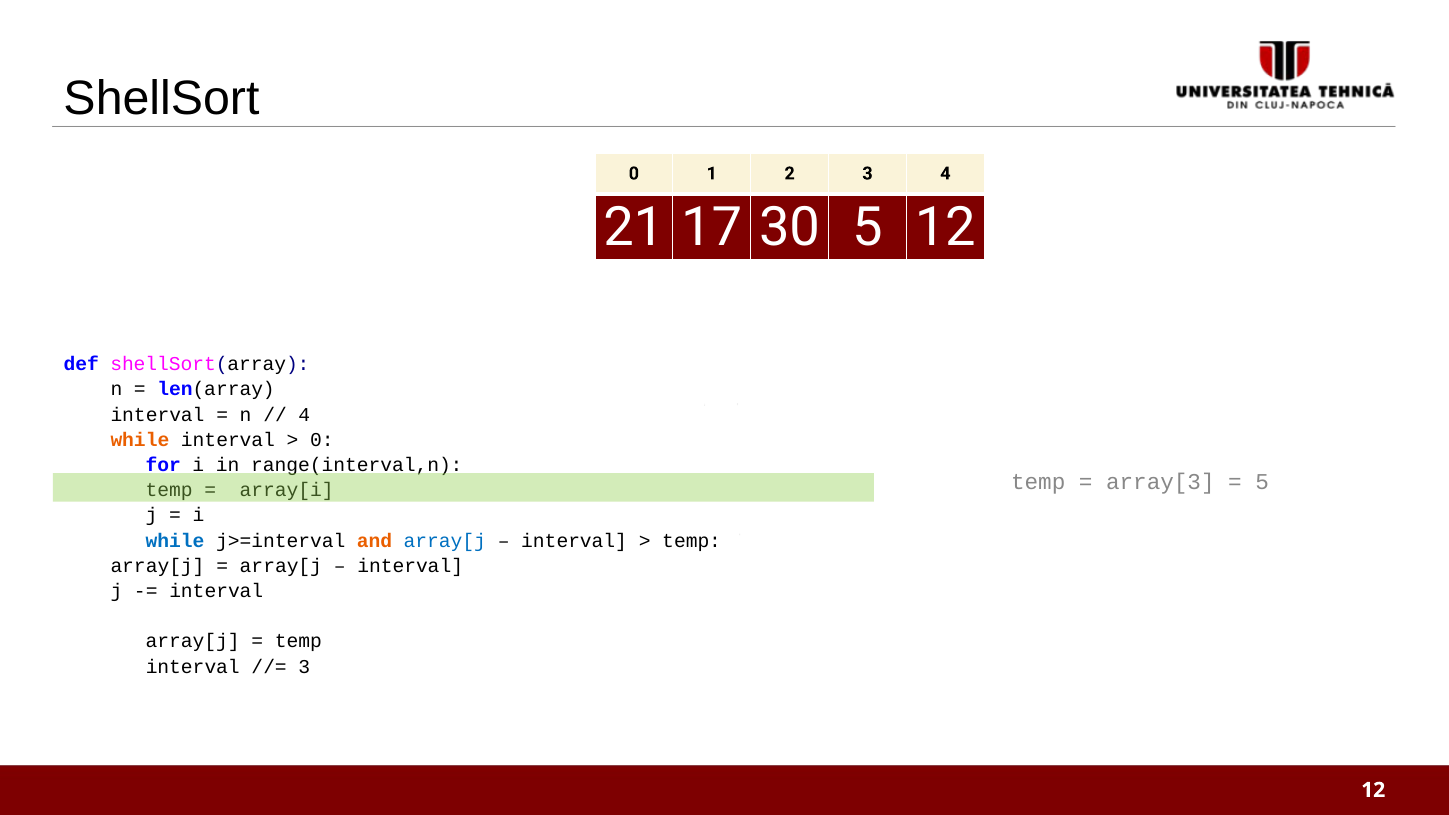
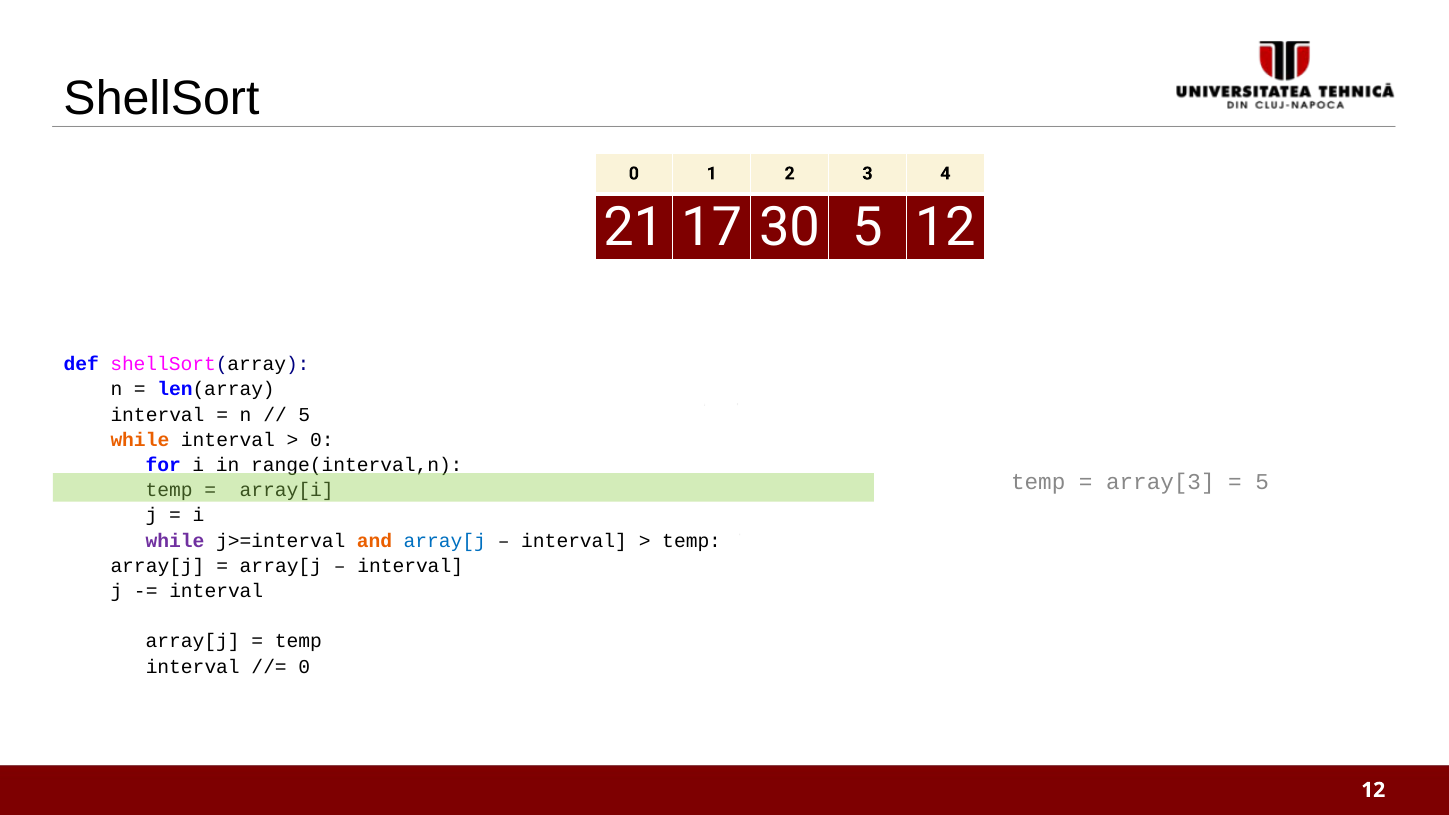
4: 4 -> 5 (304, 415)
while colour: blue -> purple (175, 541)
3: 3 -> 0 (304, 667)
